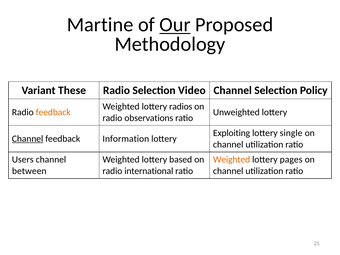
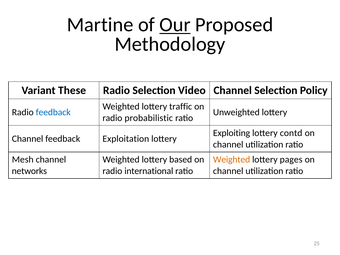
radios: radios -> traffic (181, 106)
feedback colour: orange -> blue (53, 112)
observations: observations -> probabilistic (149, 118)
single: single -> contd (291, 133)
Channel underline: present -> none (28, 139)
Information: Information -> Exploitation (126, 139)
Users: Users -> Mesh (23, 160)
between: between -> networks (29, 171)
